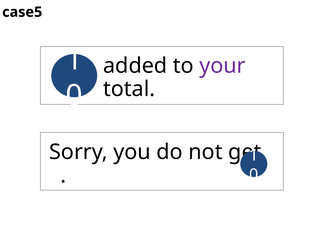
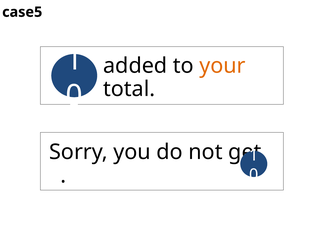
your colour: purple -> orange (222, 66)
